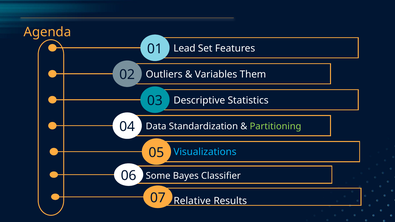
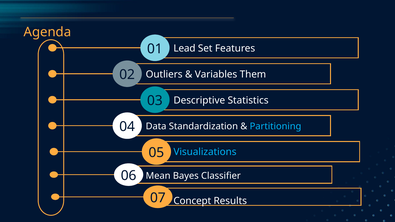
Partitioning colour: light green -> light blue (276, 126)
Some: Some -> Mean (158, 176)
Relative: Relative -> Concept (192, 201)
